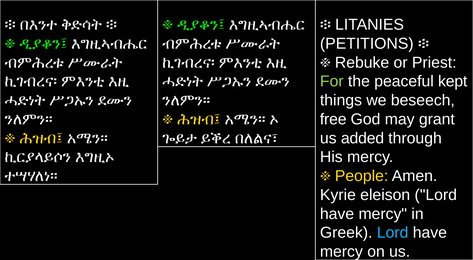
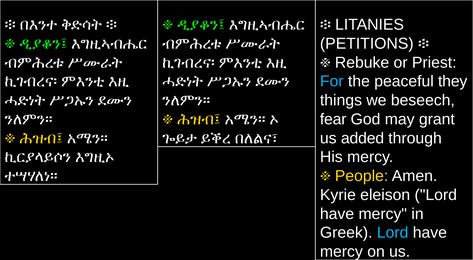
For colour: light green -> light blue (332, 81)
kept: kept -> they (453, 81)
free: free -> fear (333, 119)
